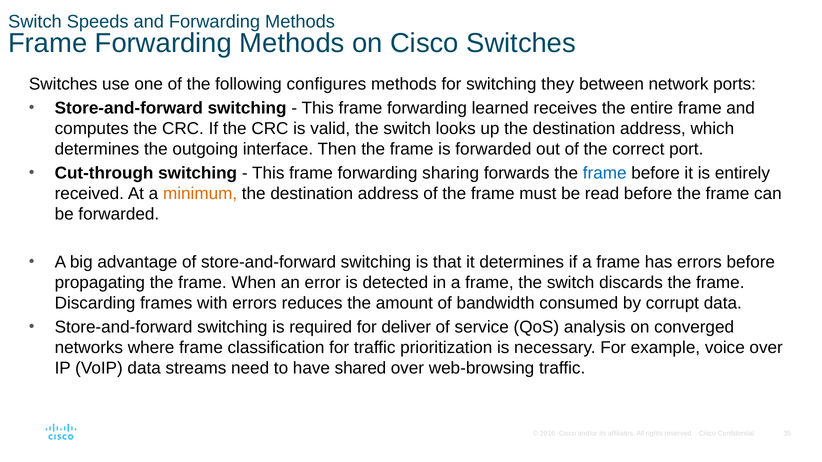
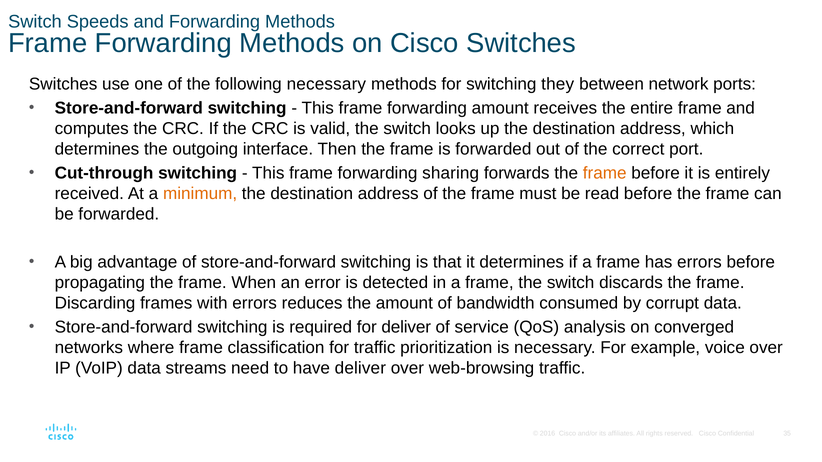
following configures: configures -> necessary (326, 84)
forwarding learned: learned -> amount (500, 108)
frame colour: blue -> orange (605, 173)
have shared: shared -> deliver (360, 369)
